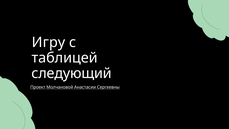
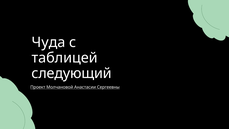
Игру: Игру -> Чуда (49, 42)
